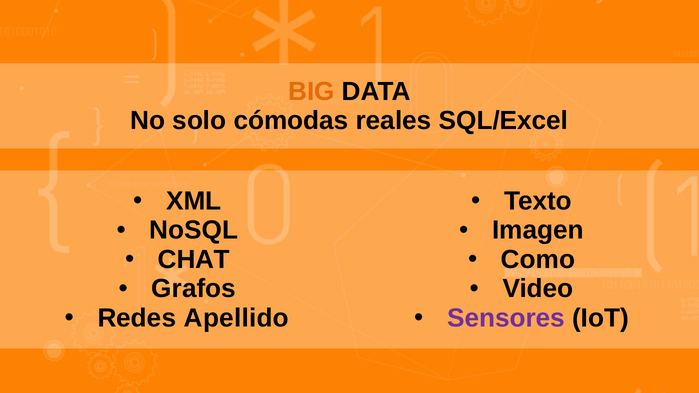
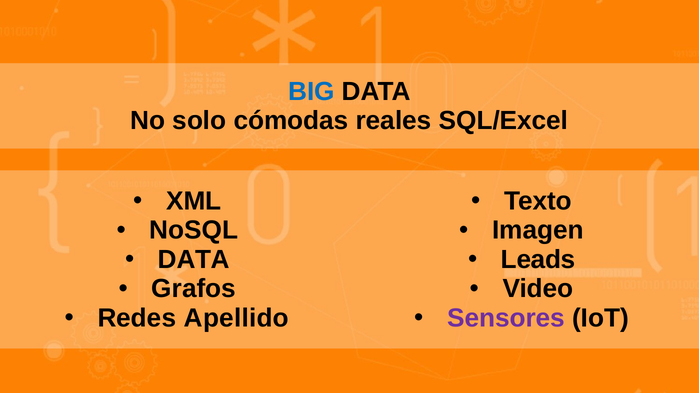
BIG colour: orange -> blue (311, 91)
CHAT: CHAT -> DATA (194, 260)
Como: Como -> Leads (538, 260)
